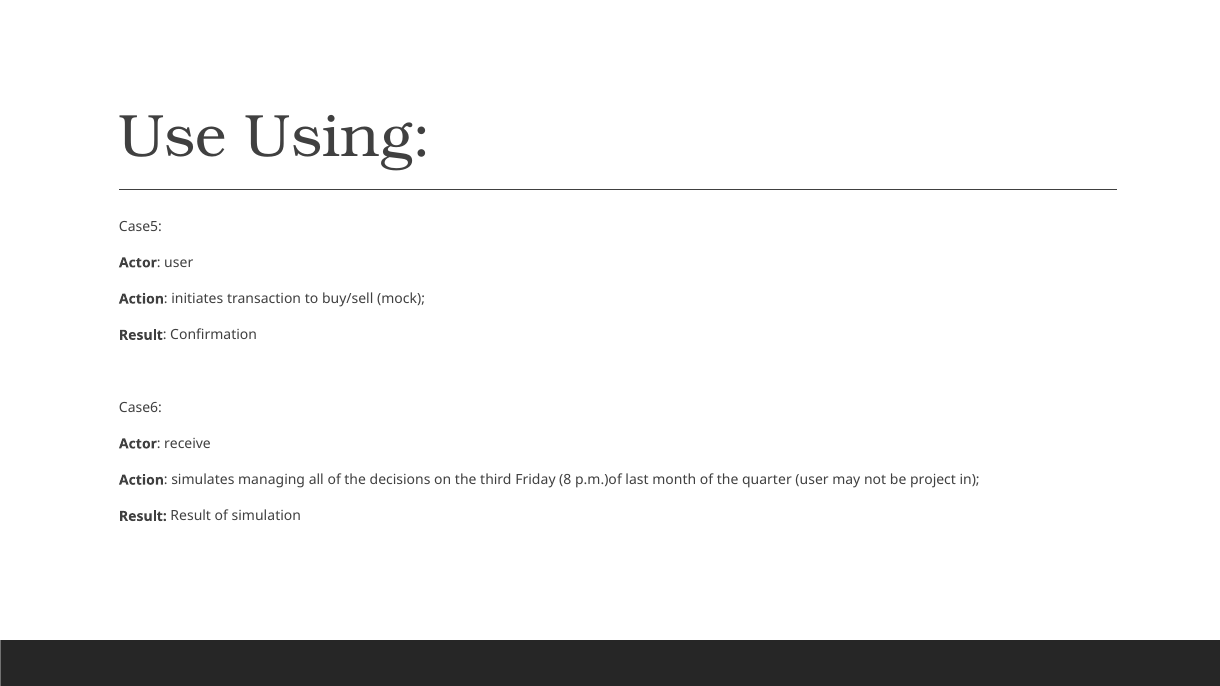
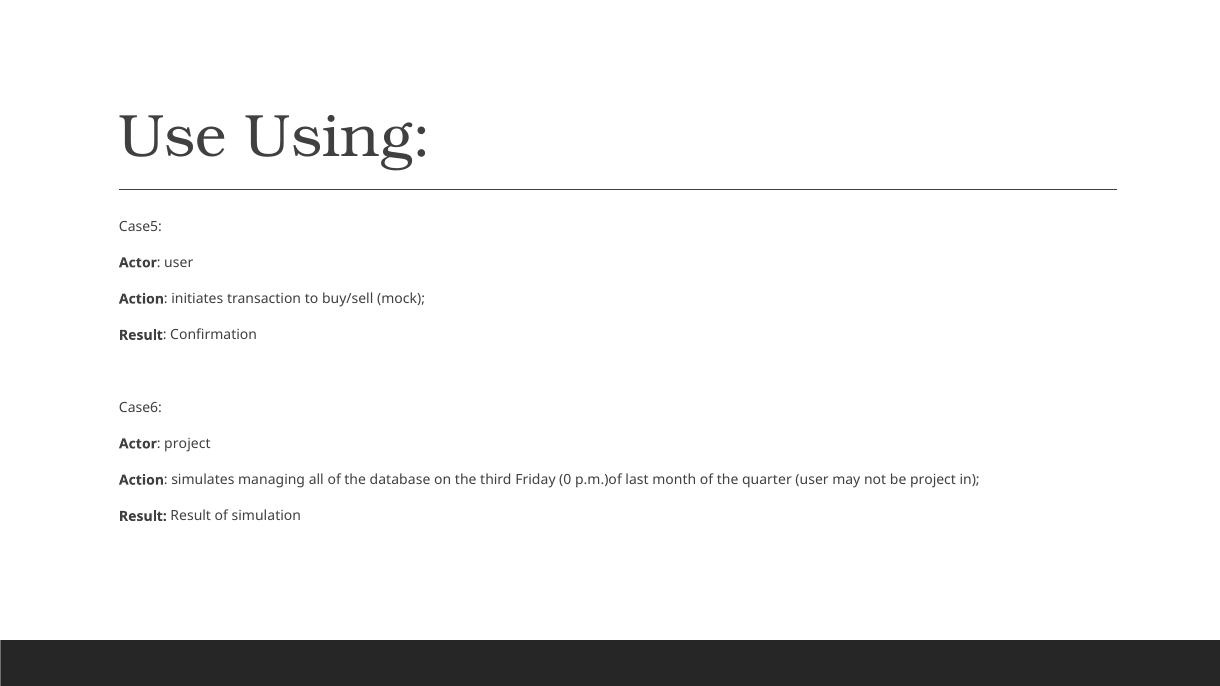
Actor receive: receive -> project (187, 444)
decisions: decisions -> database (400, 480)
8: 8 -> 0 (565, 480)
